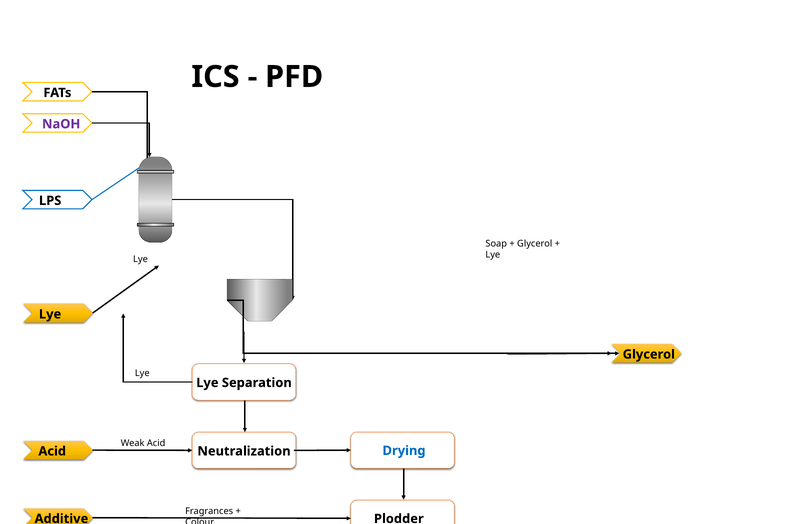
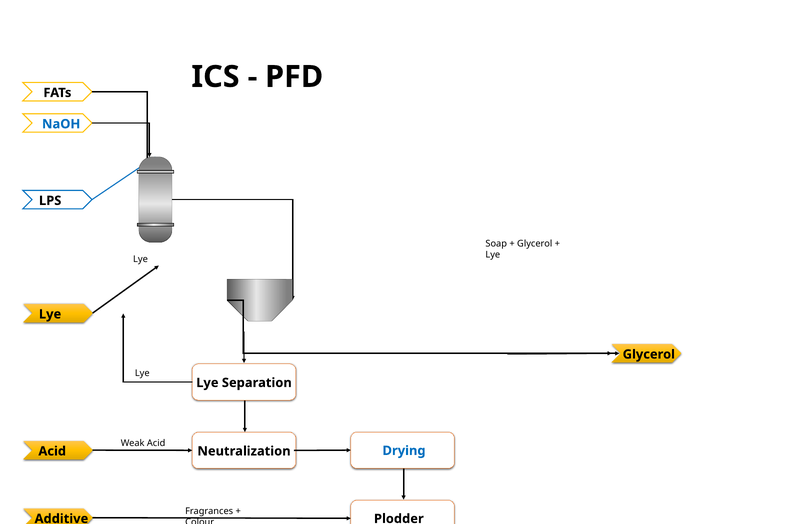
NaOH colour: purple -> blue (61, 124)
